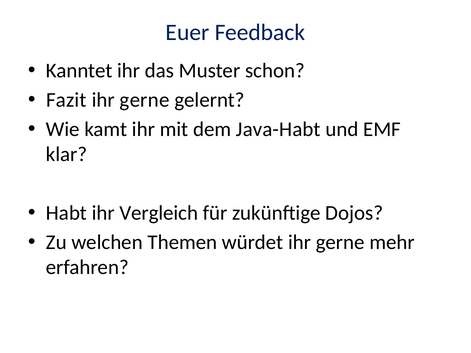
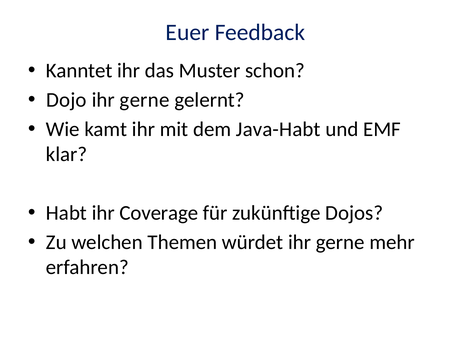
Fazit: Fazit -> Dojo (66, 100)
Vergleich: Vergleich -> Coverage (159, 213)
